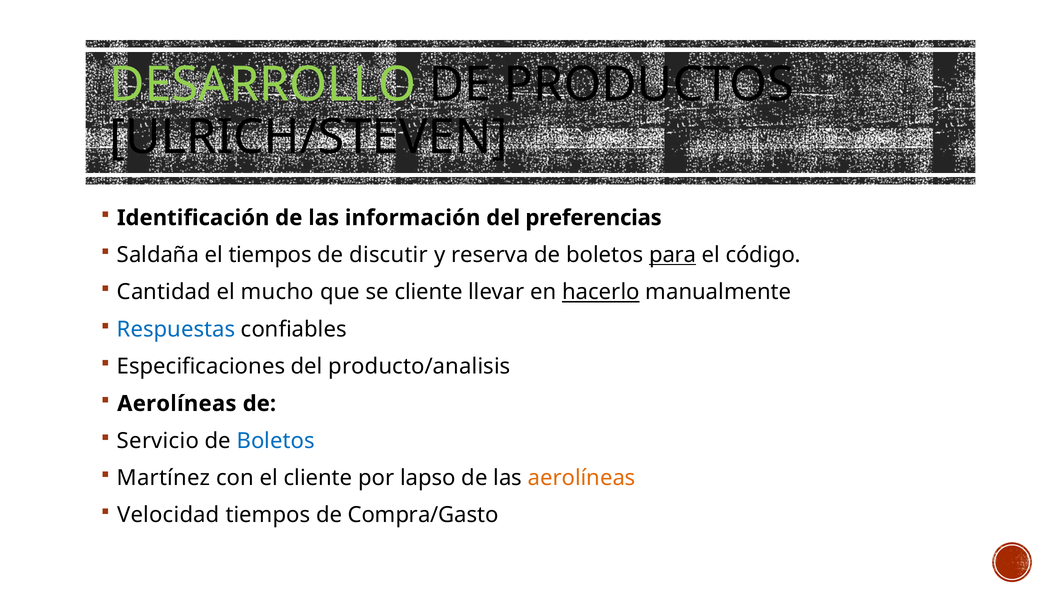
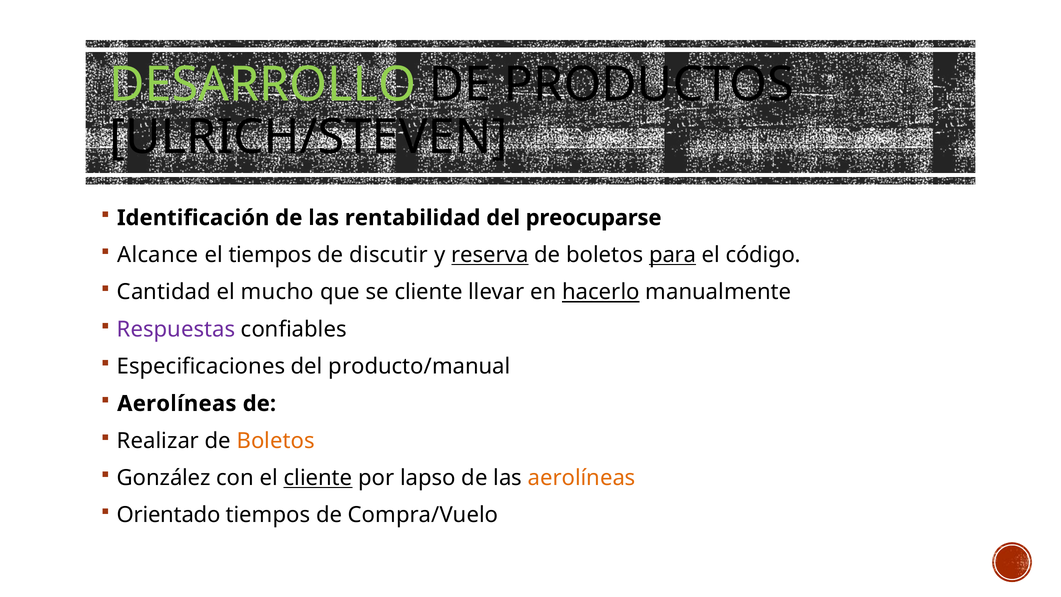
información: información -> rentabilidad (413, 218)
preferencias: preferencias -> preocuparse (594, 218)
Saldaña: Saldaña -> Alcance (158, 255)
reserva underline: none -> present (490, 255)
Respuestas colour: blue -> purple (176, 329)
producto/analisis: producto/analisis -> producto/manual (420, 366)
Servicio: Servicio -> Realizar (158, 441)
Boletos colour: blue -> orange (276, 441)
Martínez: Martínez -> González (164, 478)
cliente underline: none -> present (318, 478)
Velocidad: Velocidad -> Orientado (169, 515)
Compra/Gasto: Compra/Gasto -> Compra/Vuelo (423, 515)
